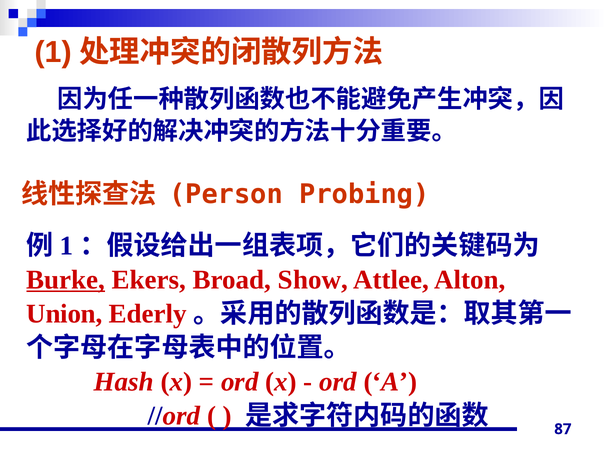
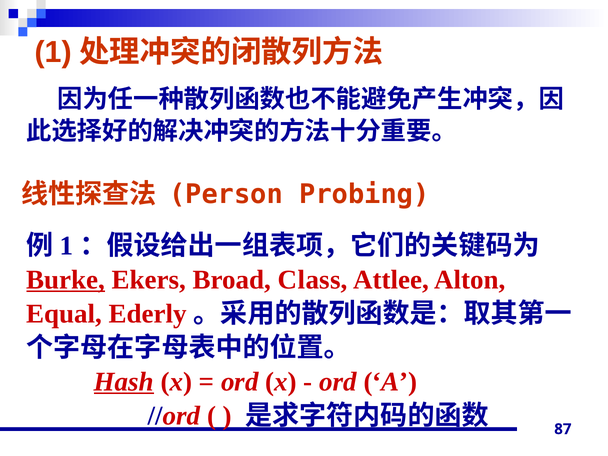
Show: Show -> Class (313, 280)
Union: Union -> Equal (64, 314)
Hash underline: none -> present (124, 382)
